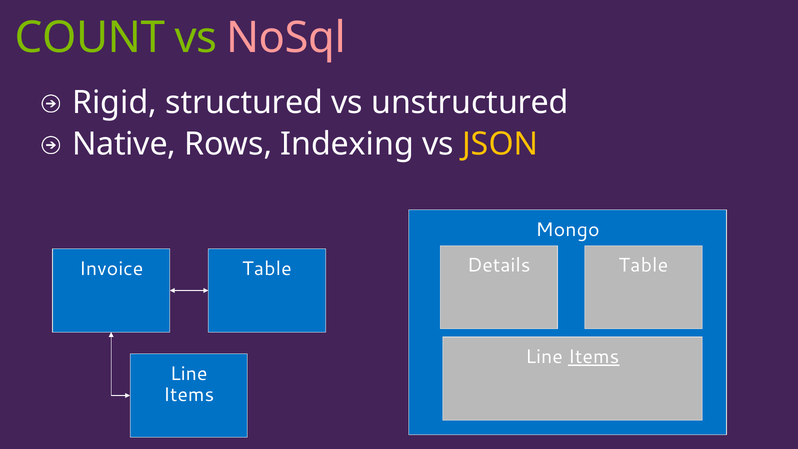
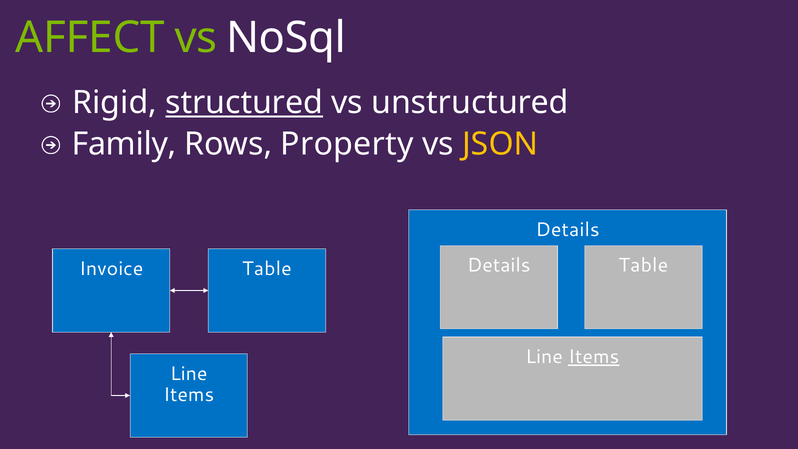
COUNT: COUNT -> AFFECT (90, 38)
NoSql colour: pink -> white (286, 38)
structured underline: none -> present (244, 103)
Native: Native -> Family (124, 144)
Indexing: Indexing -> Property (347, 144)
Mongo: Mongo -> Details (568, 230)
